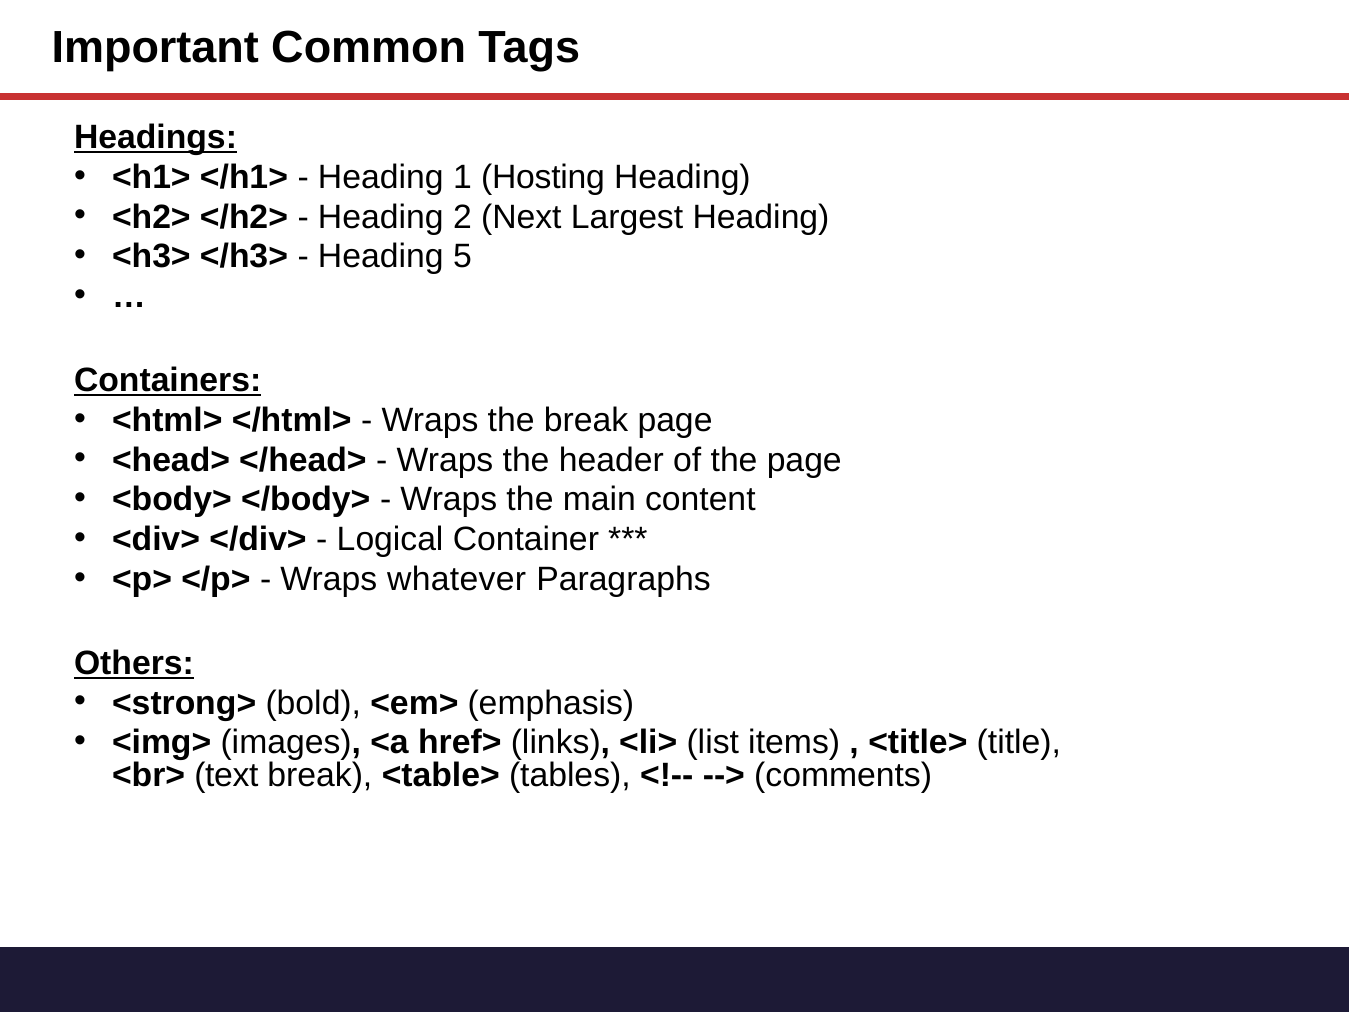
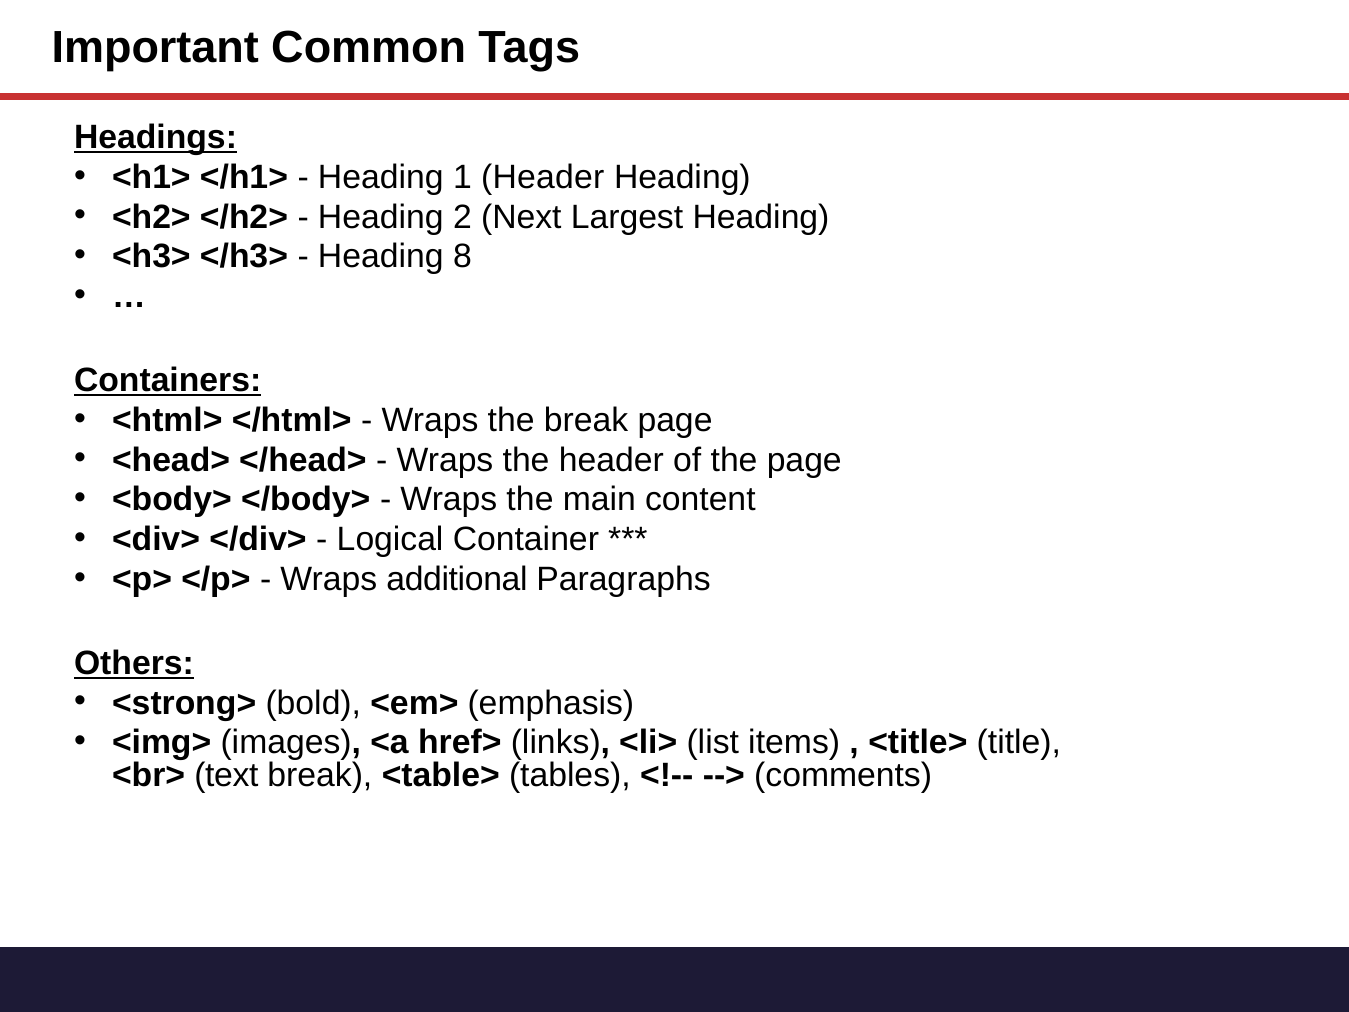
1 Hosting: Hosting -> Header (543, 177)
5: 5 -> 8 (462, 257)
whatever: whatever -> additional (457, 579)
